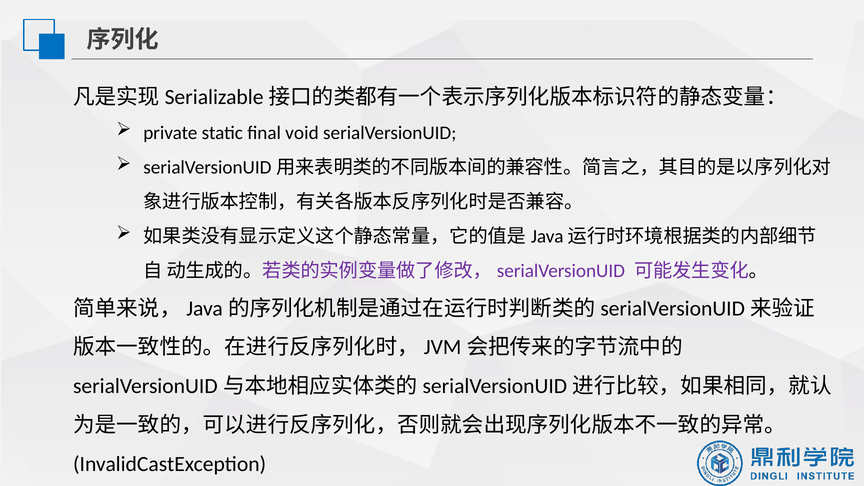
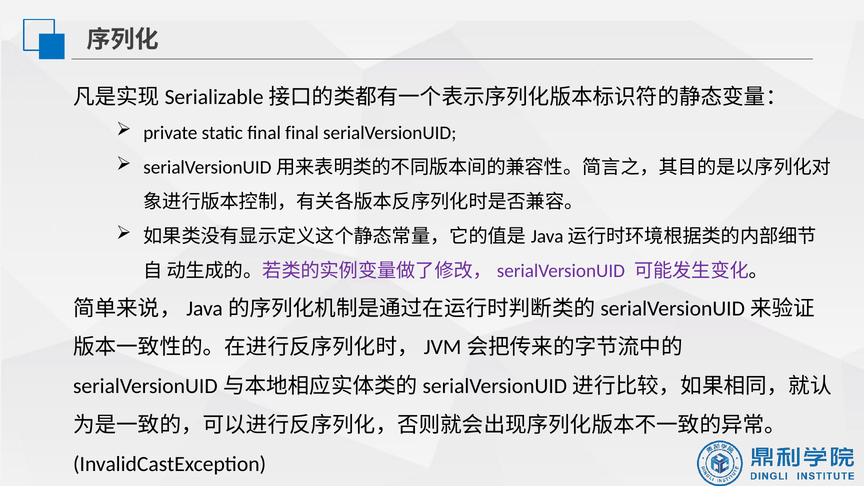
final void: void -> final (302, 133)
